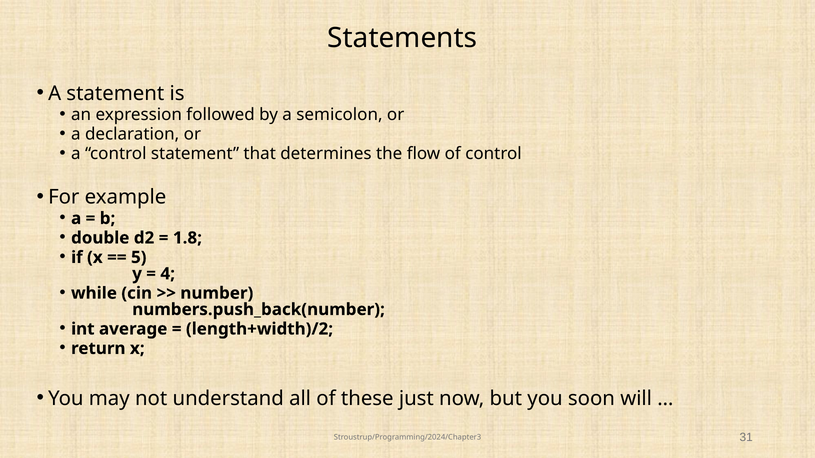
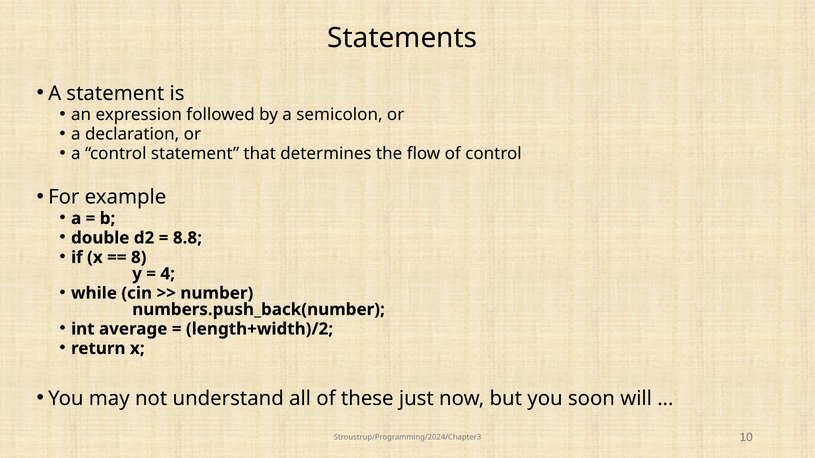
1.8: 1.8 -> 8.8 (187, 238)
5: 5 -> 8 (139, 258)
31: 31 -> 10 (746, 438)
